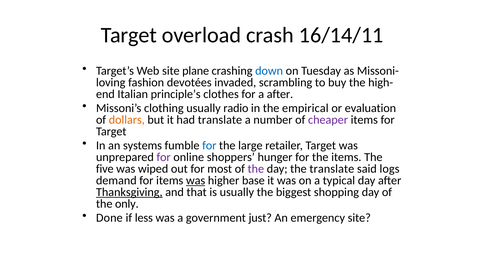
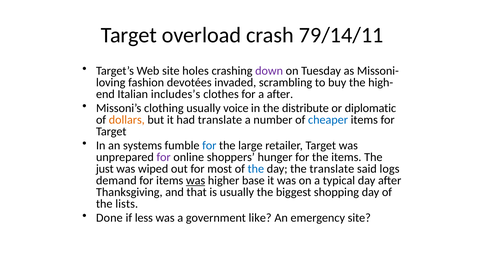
16/14/11: 16/14/11 -> 79/14/11 (341, 35)
plane: plane -> holes (196, 71)
down colour: blue -> purple (269, 71)
principle’s: principle’s -> includes’s (176, 94)
radio: radio -> voice (236, 108)
empirical: empirical -> distribute (305, 108)
evaluation: evaluation -> diplomatic (370, 108)
cheaper colour: purple -> blue (328, 120)
five: five -> just (105, 169)
the colour: purple -> blue (256, 169)
Thanksgiving underline: present -> none (129, 192)
only: only -> lists (127, 204)
just: just -> like (260, 218)
